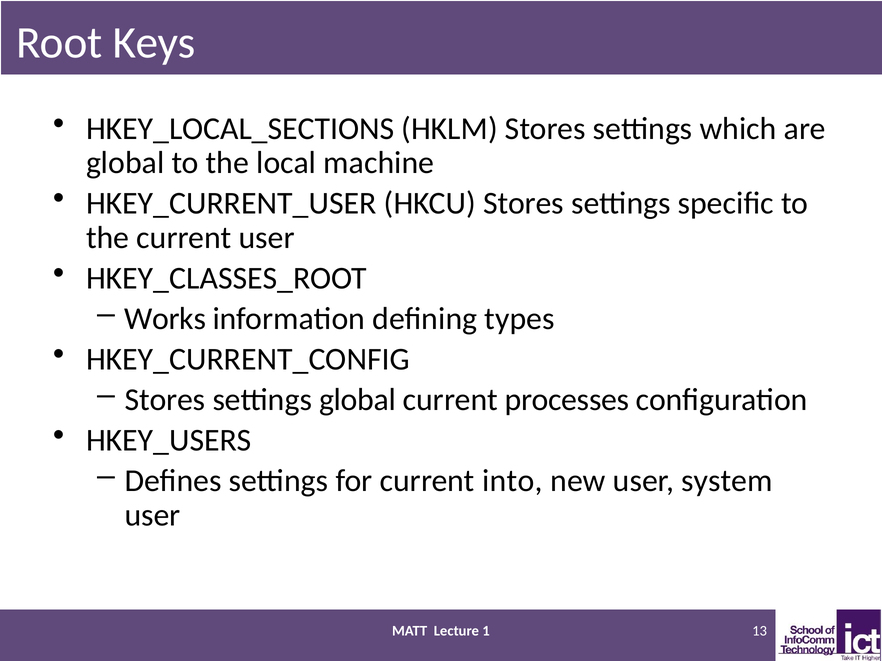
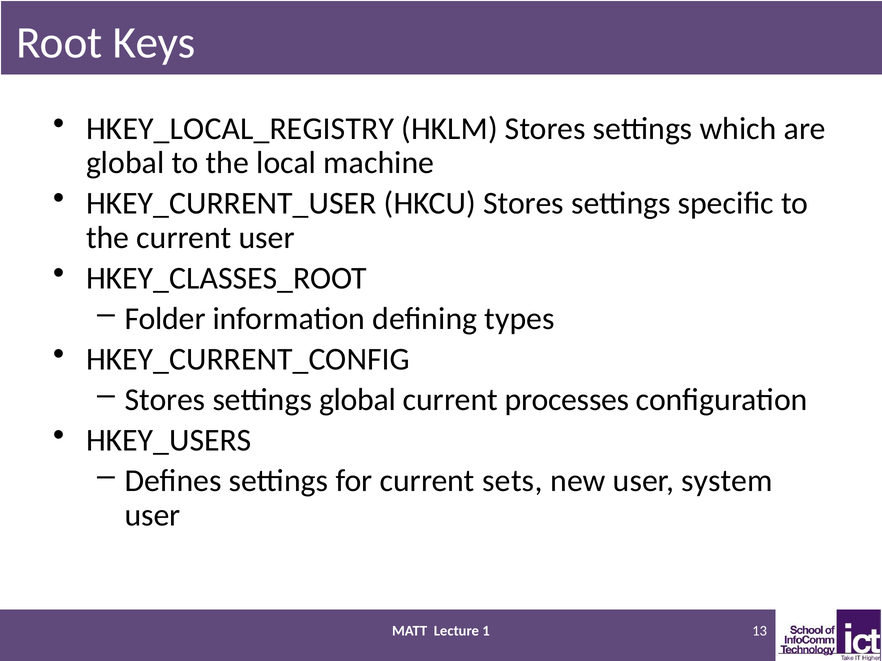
HKEY_LOCAL_SECTIONS: HKEY_LOCAL_SECTIONS -> HKEY_LOCAL_REGISTRY (240, 129)
Works: Works -> Folder (165, 319)
into: into -> sets (512, 481)
